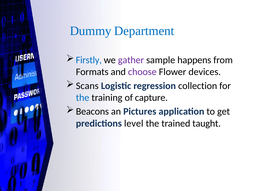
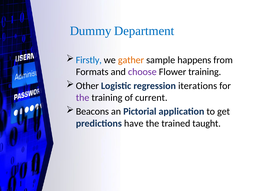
gather colour: purple -> orange (131, 60)
Flower devices: devices -> training (205, 72)
Scans: Scans -> Other (87, 86)
collection: collection -> iterations (198, 86)
the colour: blue -> purple (83, 98)
capture: capture -> current (151, 98)
Pictures: Pictures -> Pictorial (140, 112)
level: level -> have (134, 124)
